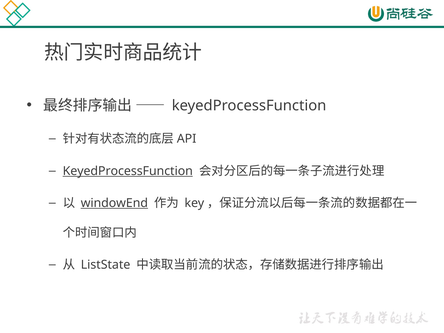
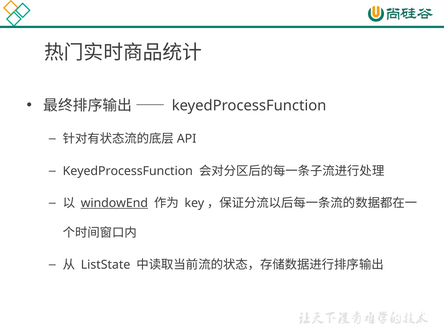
KeyedProcessFunction underline: present -> none (128, 171)
